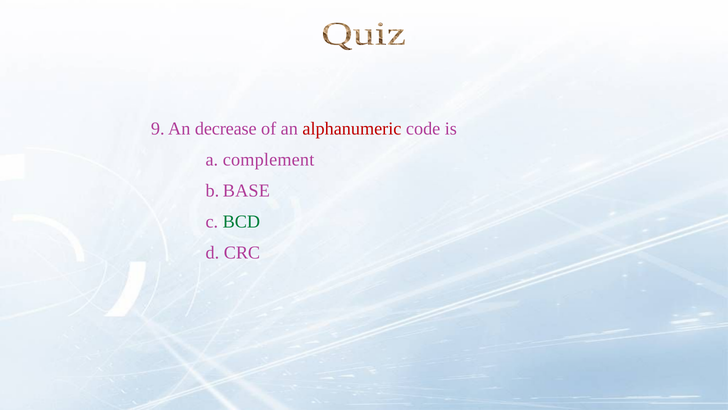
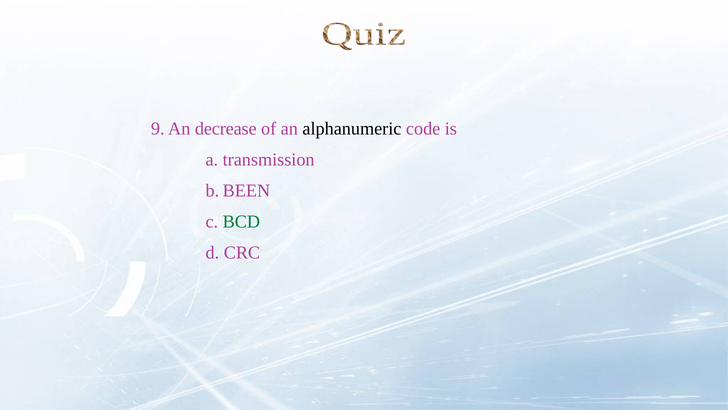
alphanumeric colour: red -> black (352, 129)
complement: complement -> transmission (269, 160)
BASE: BASE -> BEEN (246, 191)
